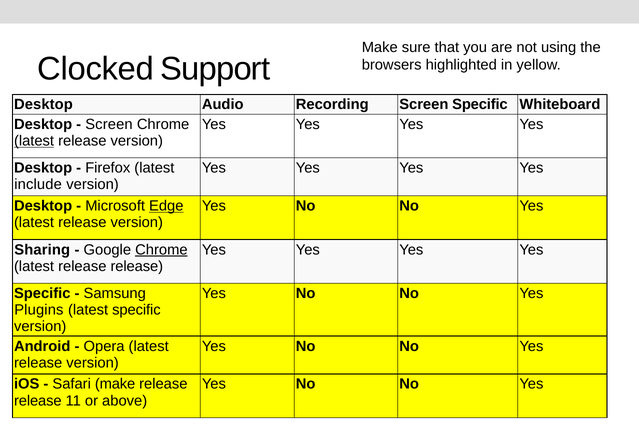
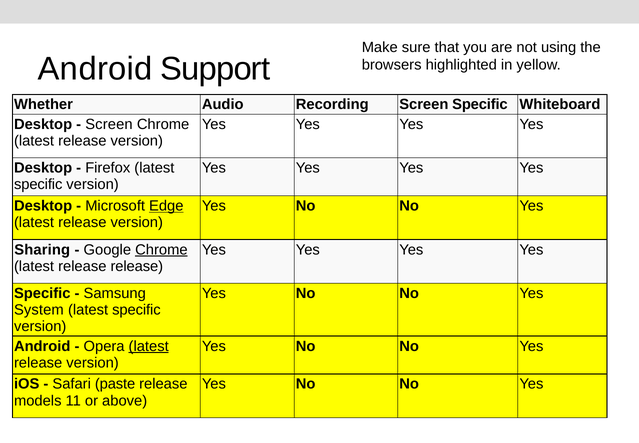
Clocked: Clocked -> Android (95, 69)
Desktop: Desktop -> Whether (43, 104)
latest underline: present -> none (34, 141)
include: include -> specific (38, 184)
Plugins: Plugins -> System (39, 309)
latest underline: none -> present (149, 346)
Safari make: make -> paste (115, 384)
release: release -> models (38, 400)
